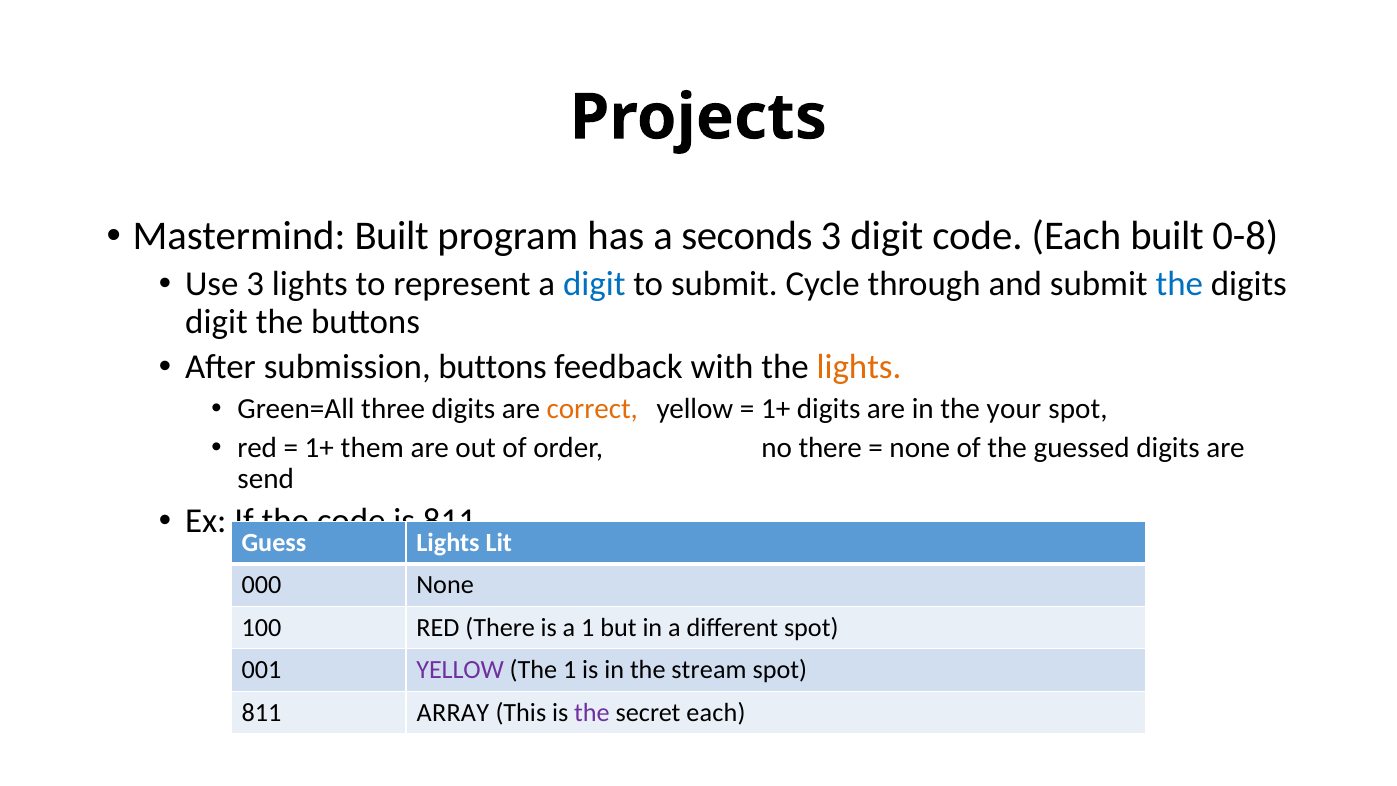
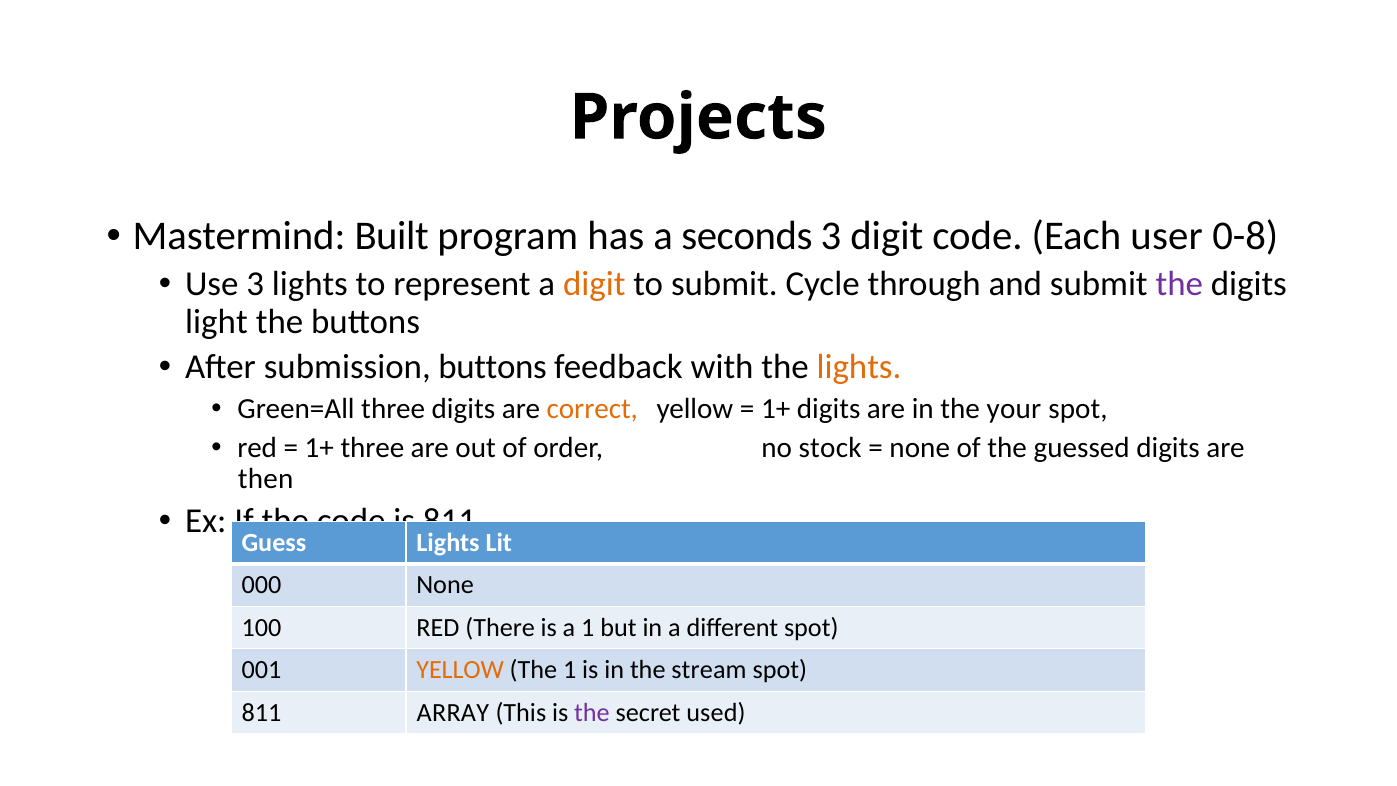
Each built: built -> user (1167, 236)
digit colour: blue -> orange (594, 284)
the colour: blue -> purple (1179, 284)
digit: digit -> light (216, 322)
1+ them: them -> three (372, 448)
no there: there -> stock (830, 448)
send: send -> then (266, 479)
YELLOW colour: purple -> orange (460, 670)
secret each: each -> used (716, 713)
